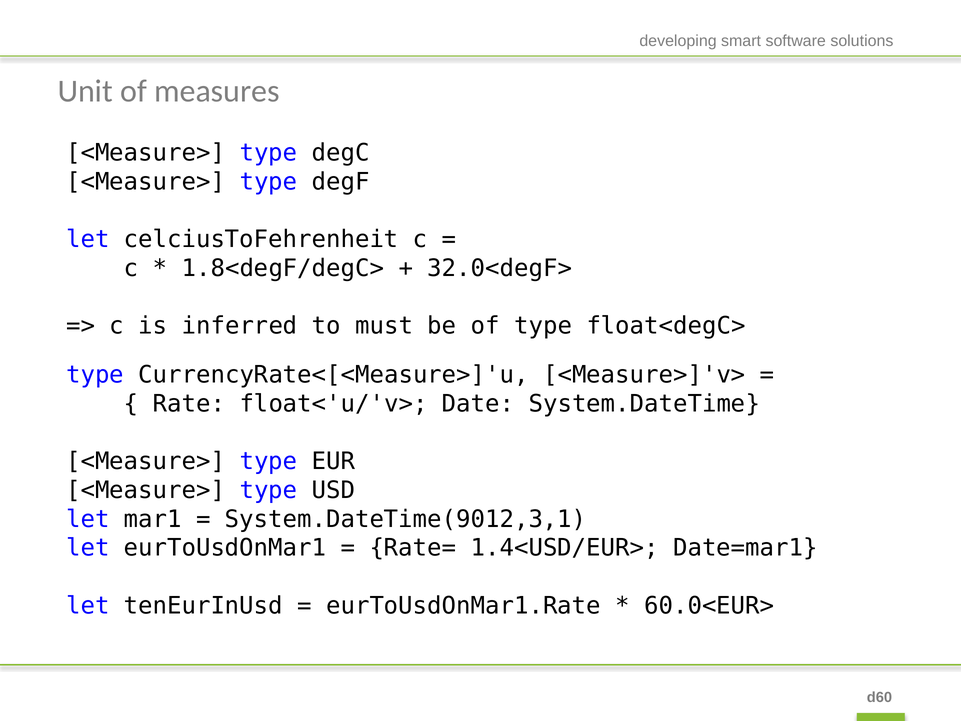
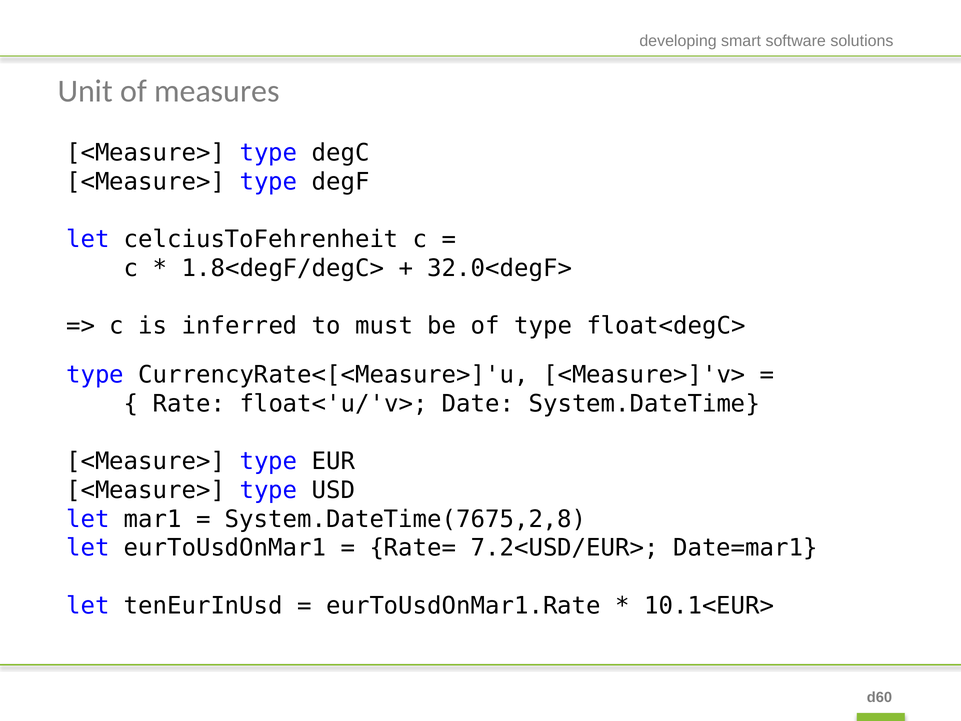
System.DateTime(9012,3,1: System.DateTime(9012,3,1 -> System.DateTime(7675,2,8 (406, 519)
1.4<USD/EUR>: 1.4<USD/EUR> -> 7.2<USD/EUR> (565, 548)
60.0<EUR>: 60.0<EUR> -> 10.1<EUR> (709, 605)
